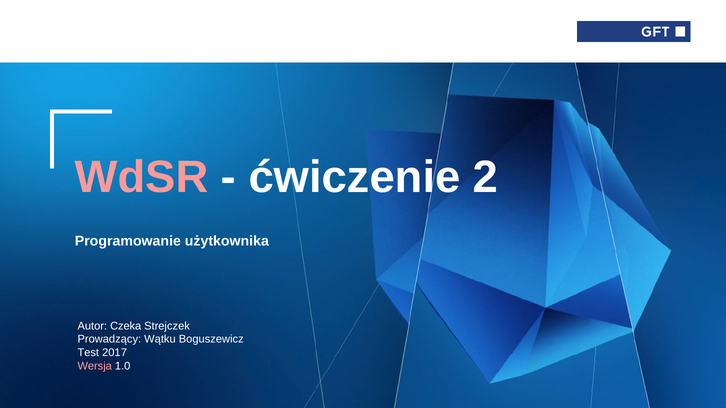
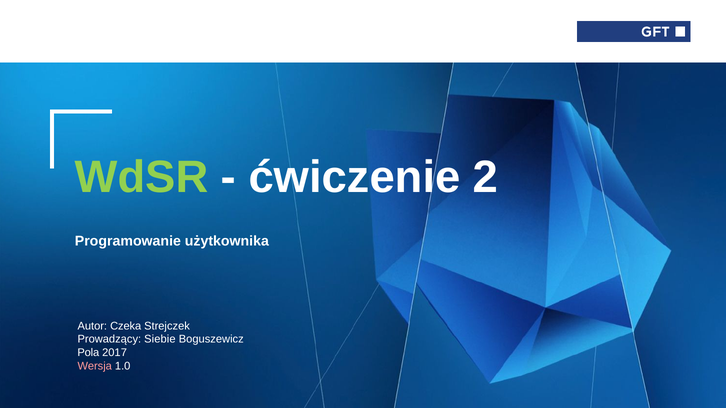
WdSR colour: pink -> light green (142, 177)
Wątku: Wątku -> Siebie (160, 340)
Test: Test -> Pola (88, 353)
